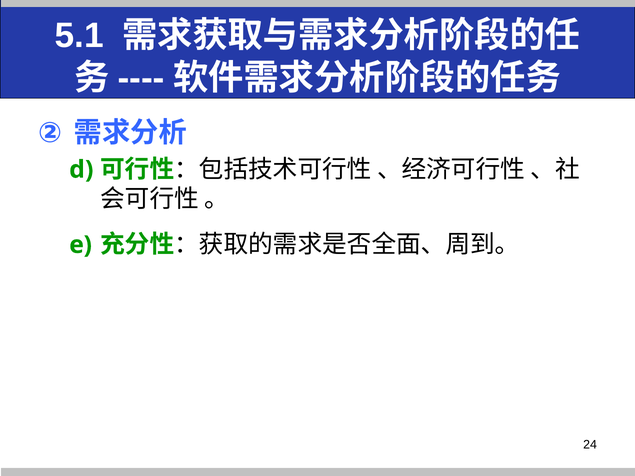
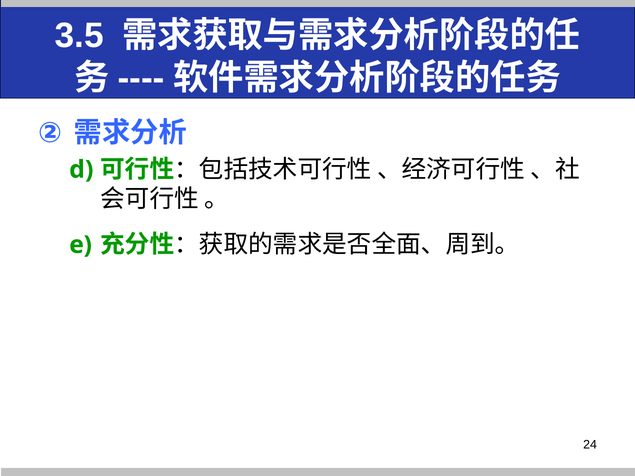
5.1: 5.1 -> 3.5 (79, 36)
